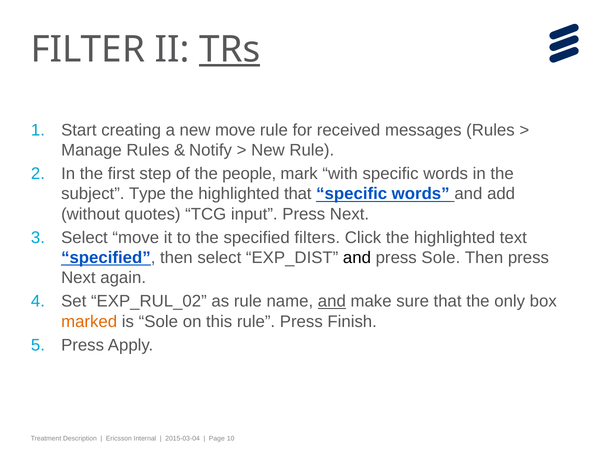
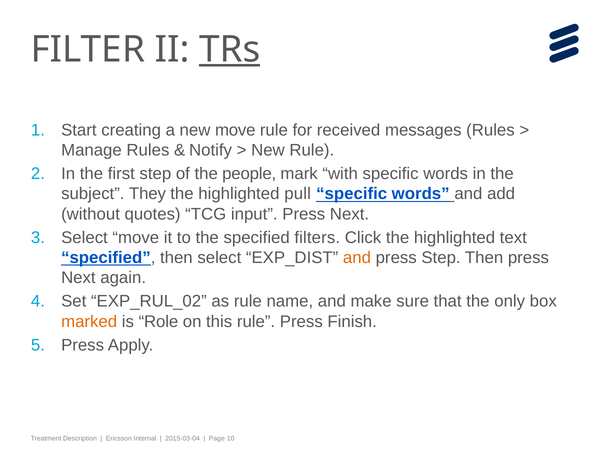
Type: Type -> They (147, 194)
highlighted that: that -> pull (298, 194)
and colour: black -> orange (357, 258)
press Sole: Sole -> Step (441, 258)
and underline: present -> none (332, 301)
is Sole: Sole -> Role (158, 321)
